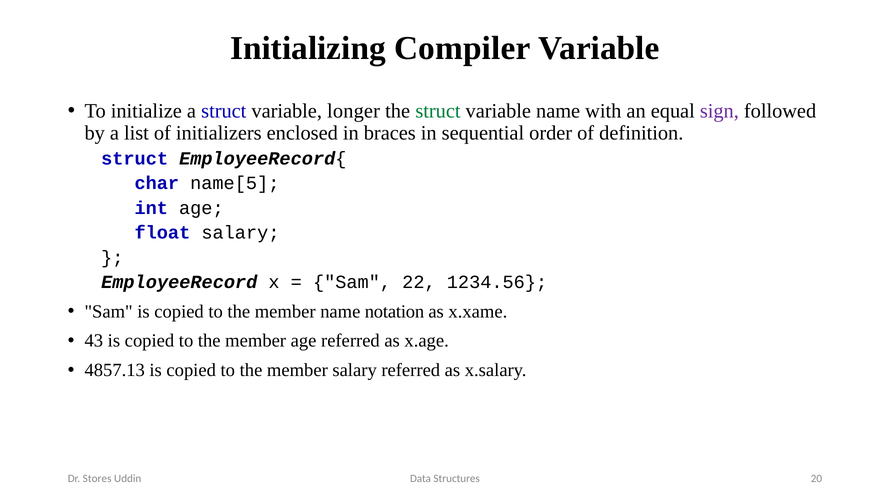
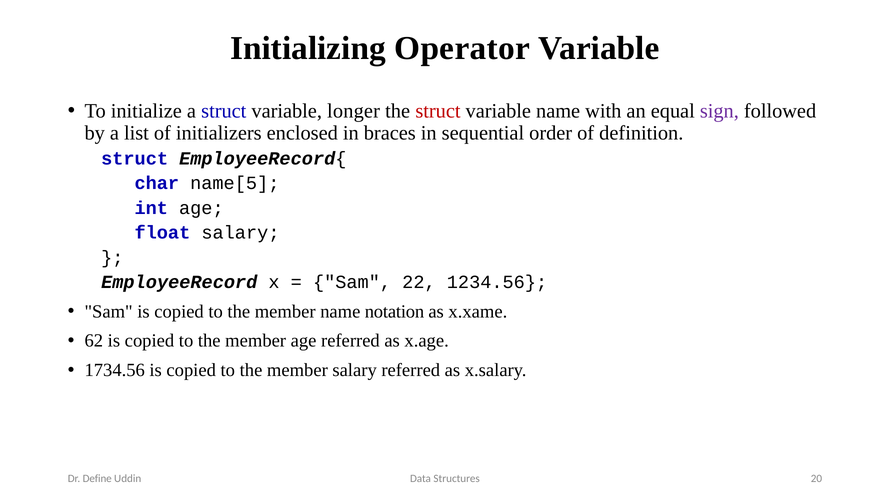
Compiler: Compiler -> Operator (462, 48)
struct colour: green -> red (438, 111)
43: 43 -> 62 (94, 341)
4857.13: 4857.13 -> 1734.56 (115, 370)
Stores: Stores -> Define (97, 478)
